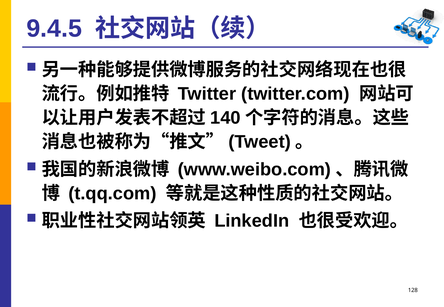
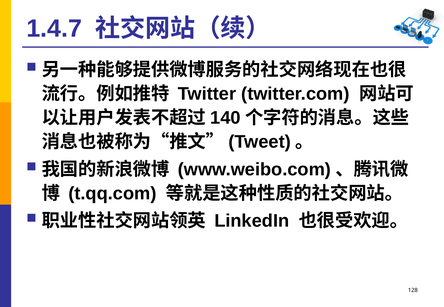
9.4.5: 9.4.5 -> 1.4.7 (54, 29)
